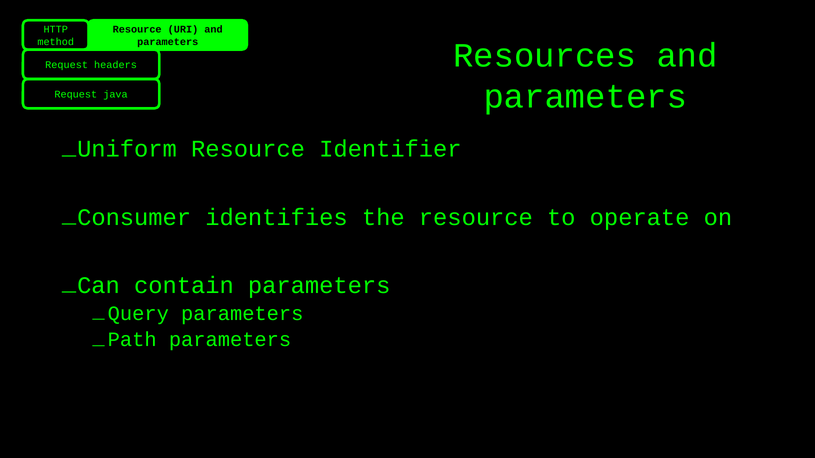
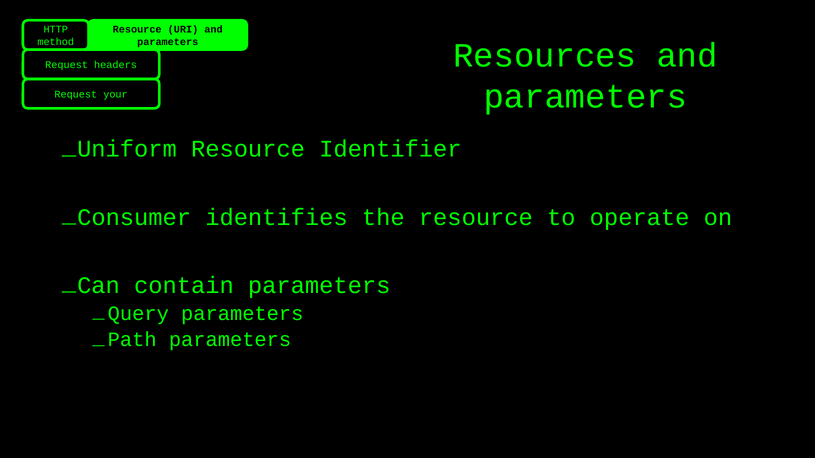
java: java -> your (115, 94)
